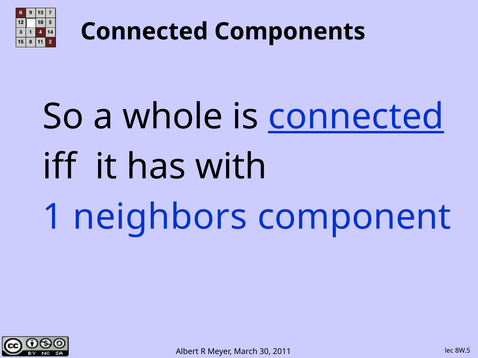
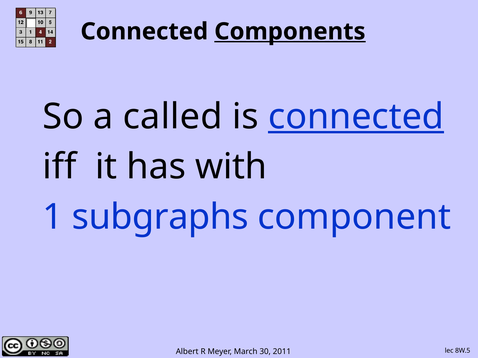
Components underline: none -> present (290, 32)
whole: whole -> called (173, 117)
neighbors: neighbors -> subgraphs (160, 217)
